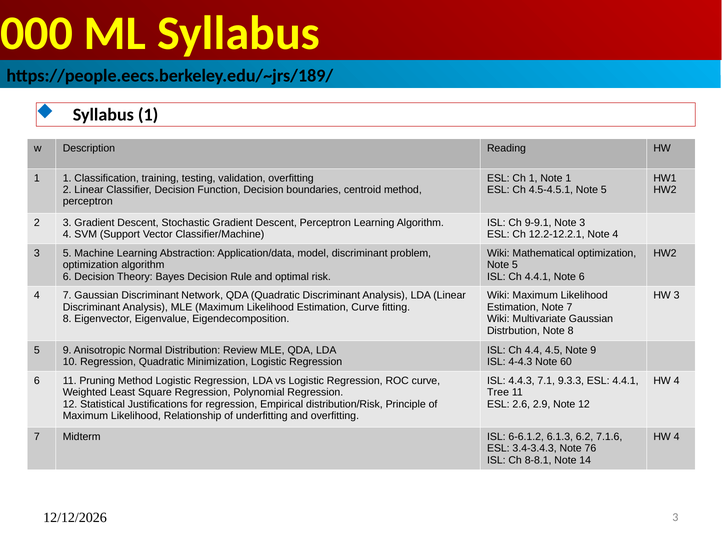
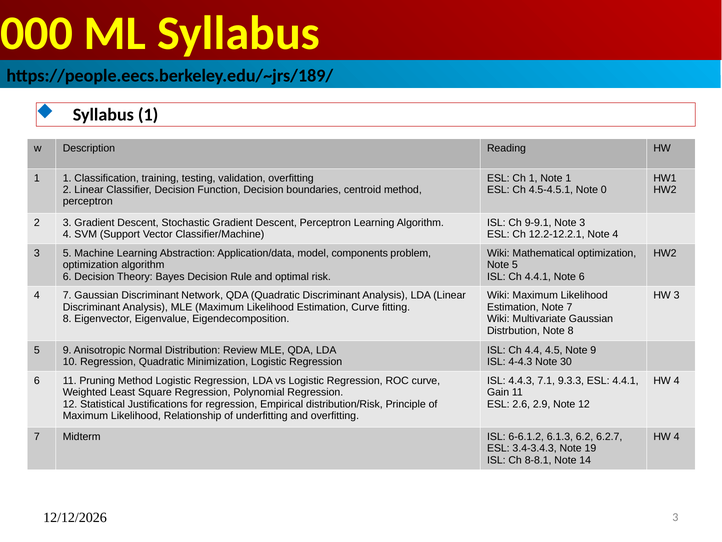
4.5-4.5.1 Note 5: 5 -> 0 (604, 190)
model discriminant: discriminant -> components (360, 253)
60: 60 -> 30 (566, 362)
Tree: Tree -> Gain (498, 392)
7.1.6: 7.1.6 -> 6.2.7 (609, 436)
76: 76 -> 19 (590, 448)
